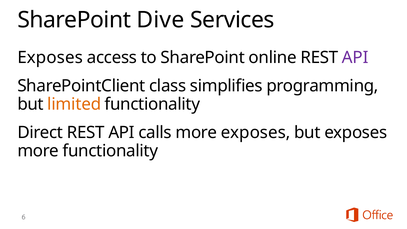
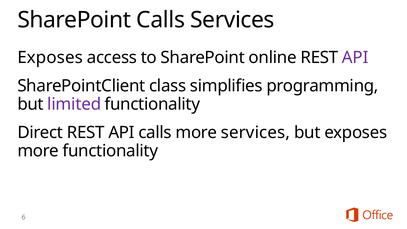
SharePoint Dive: Dive -> Calls (161, 20)
limited colour: orange -> purple (74, 104)
more exposes: exposes -> services (255, 133)
